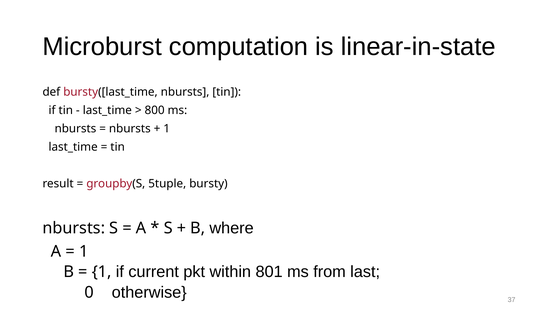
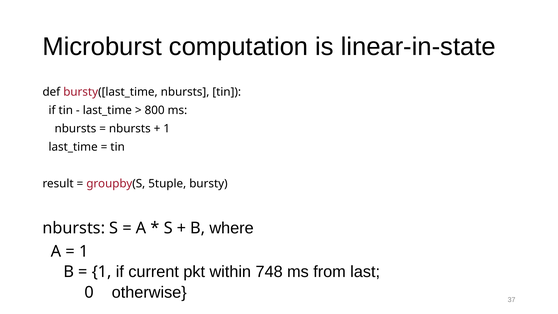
801: 801 -> 748 (269, 272)
